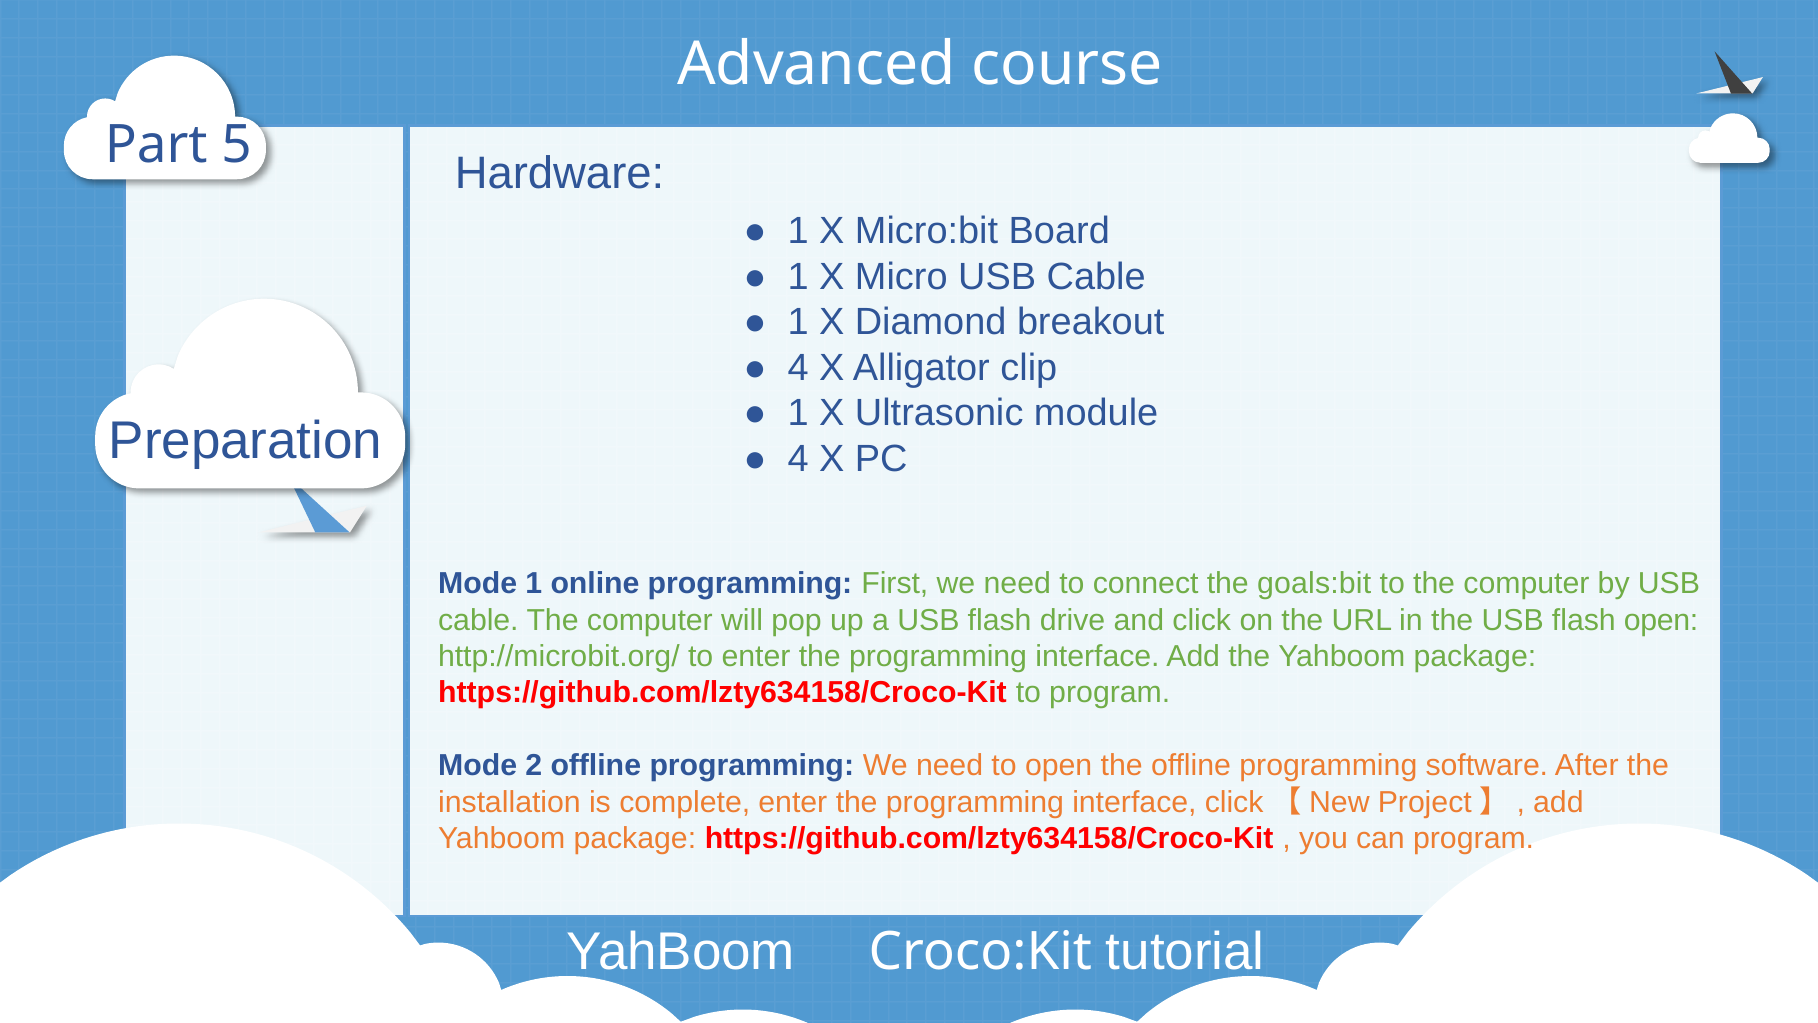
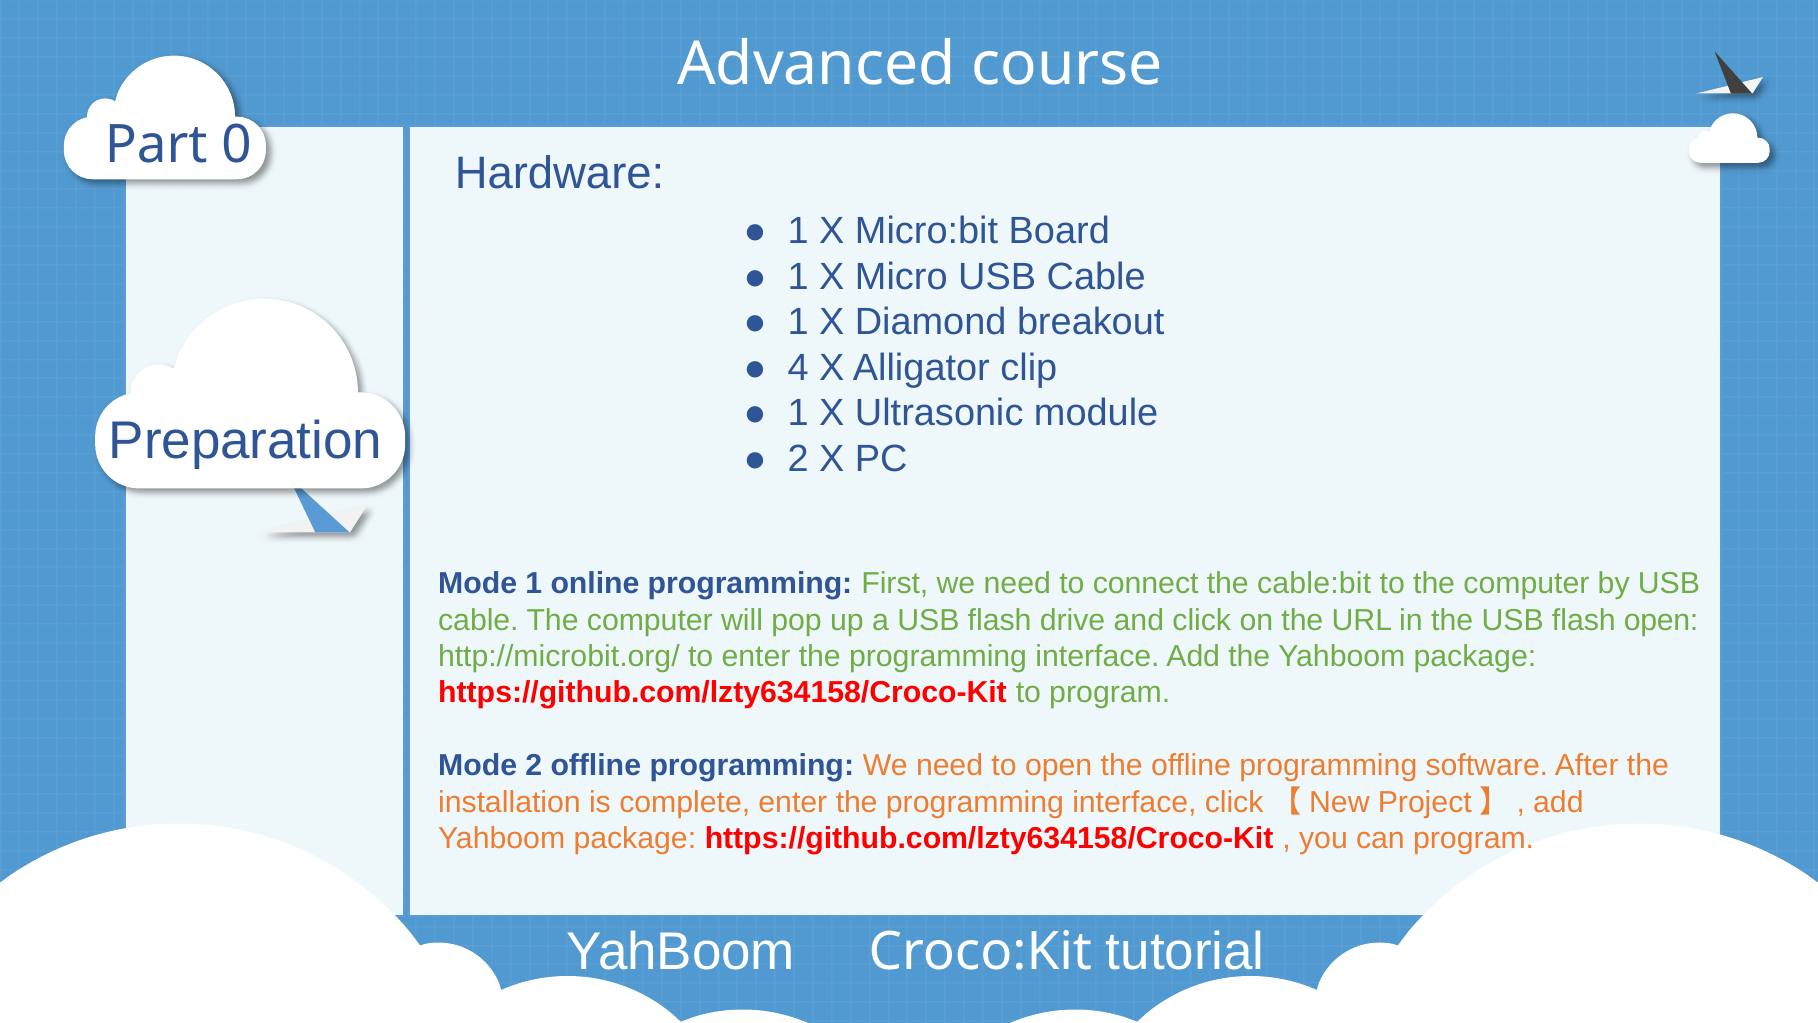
5: 5 -> 0 (236, 145)
4: 4 -> 2 (798, 459)
goals:bit: goals:bit -> cable:bit (1314, 584)
